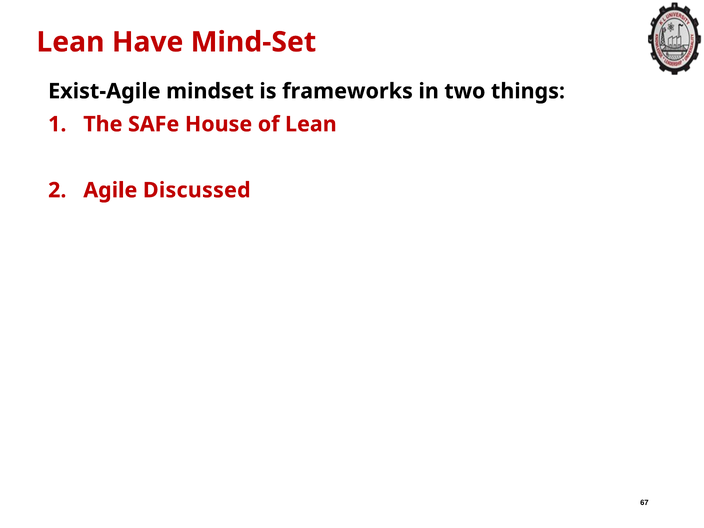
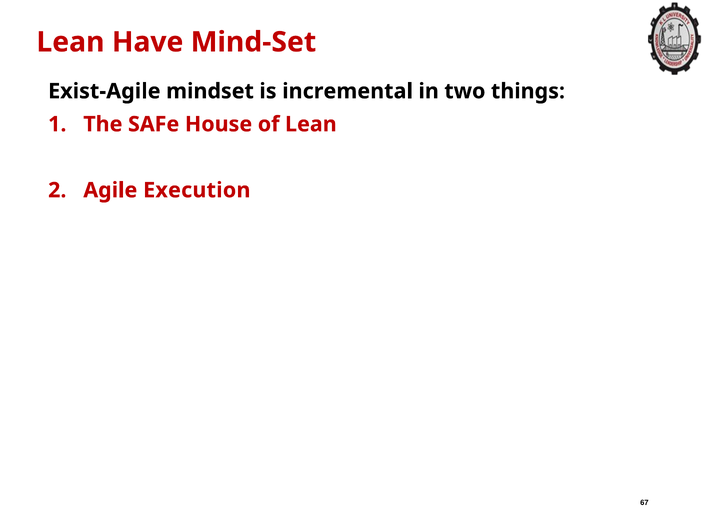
frameworks: frameworks -> incremental (348, 91)
Discussed: Discussed -> Execution (197, 190)
